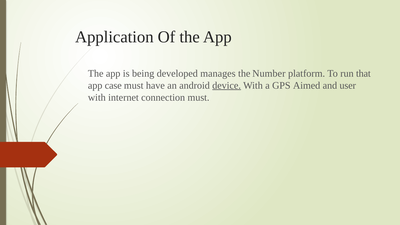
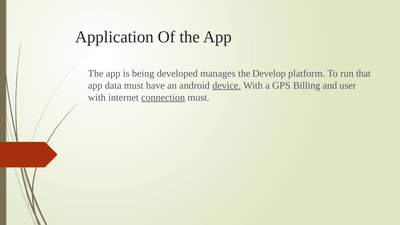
Number: Number -> Develop (269, 73)
case: case -> data (113, 85)
Aimed: Aimed -> Billing (307, 85)
connection underline: none -> present (163, 97)
